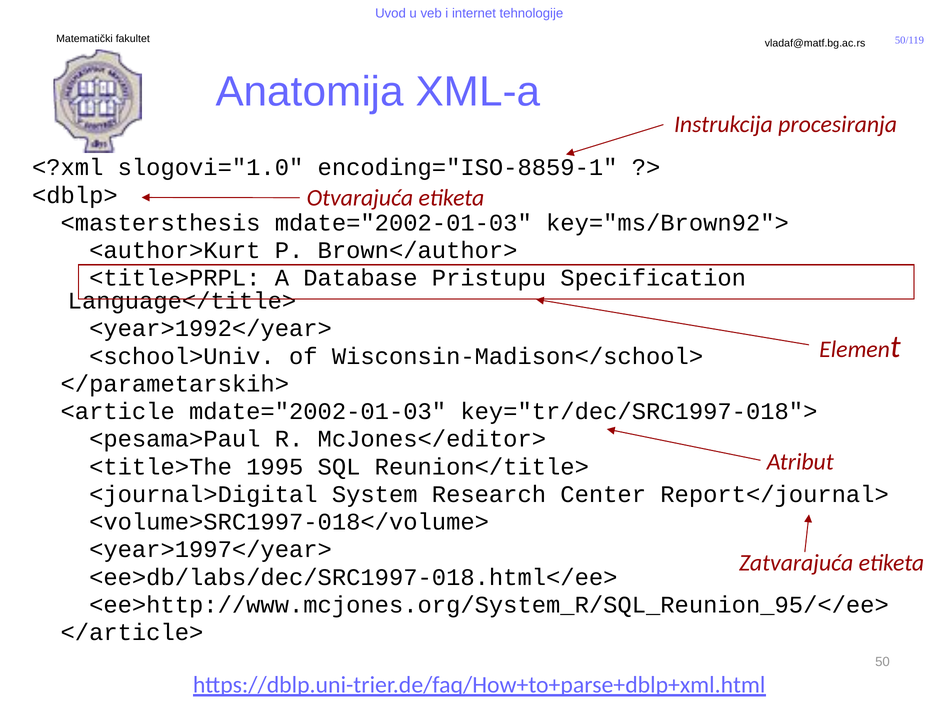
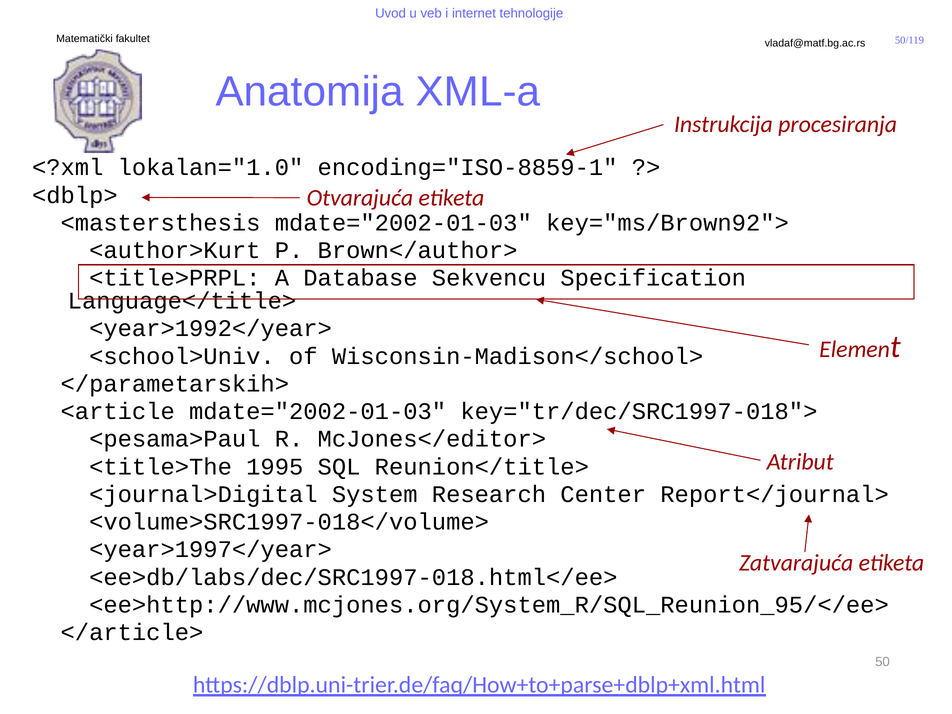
slogovi="1.0: slogovi="1.0 -> lokalan="1.0 (211, 168)
Pristupu: Pristupu -> Sekvencu (489, 278)
